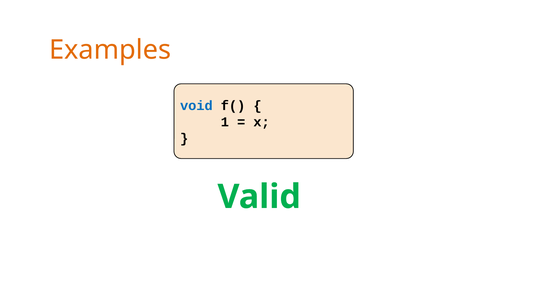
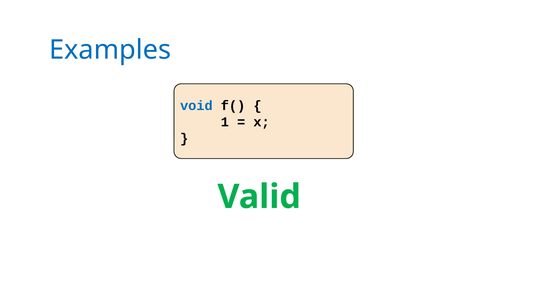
Examples colour: orange -> blue (110, 50)
